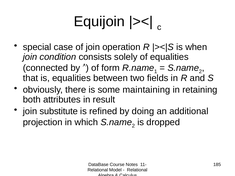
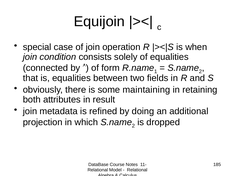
substitute: substitute -> metadata (59, 111)
